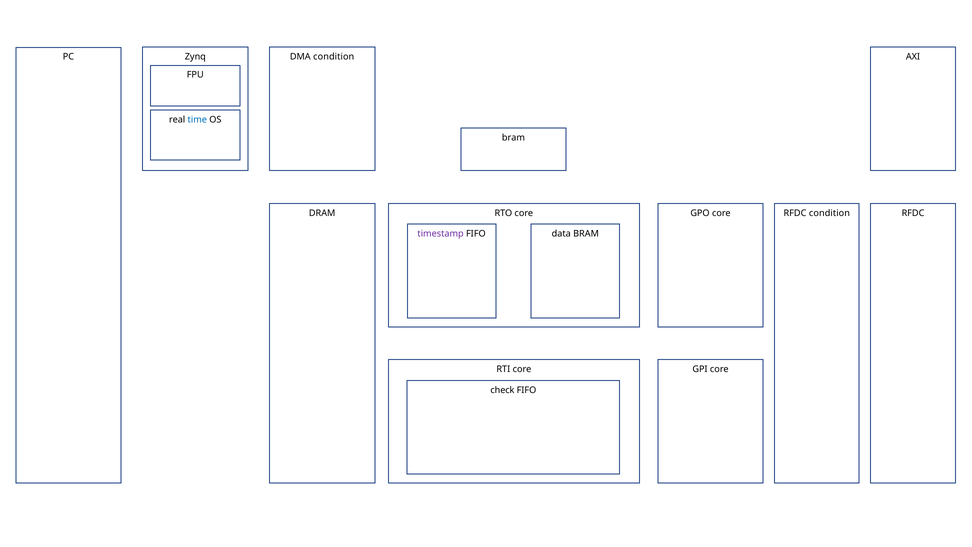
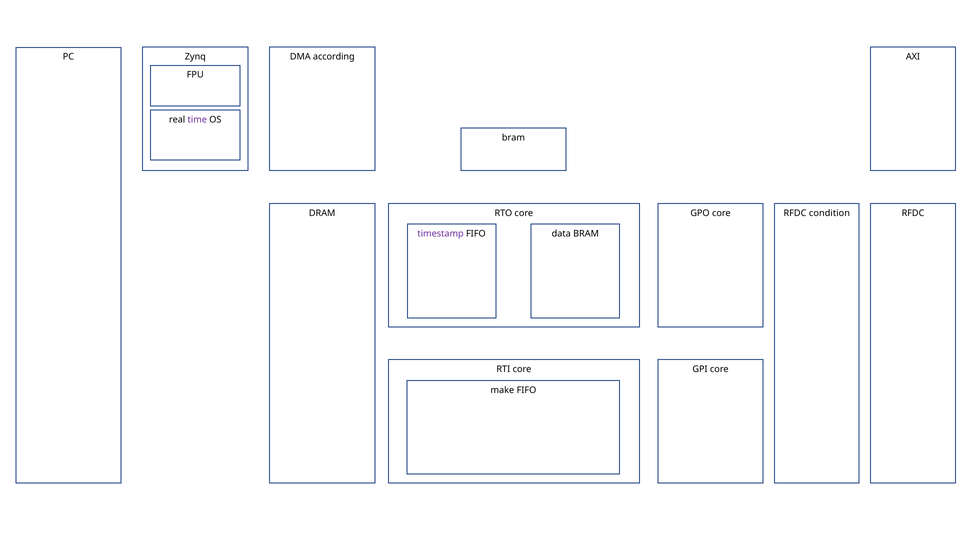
DMA condition: condition -> according (334, 57)
time colour: blue -> purple (197, 119)
check: check -> make (502, 390)
